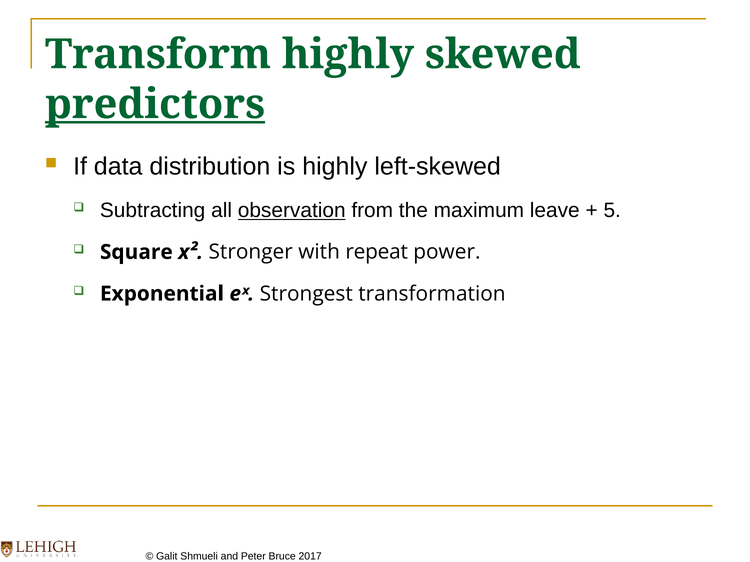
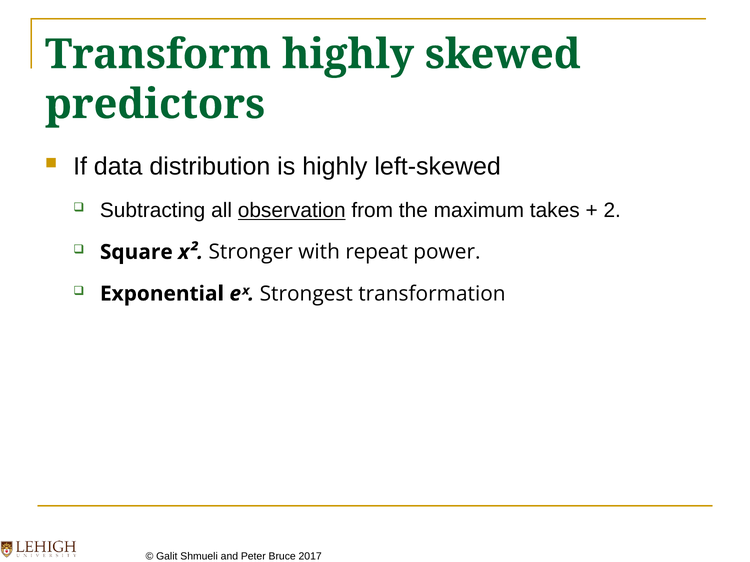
predictors underline: present -> none (155, 104)
leave: leave -> takes (555, 211)
5: 5 -> 2 (612, 211)
